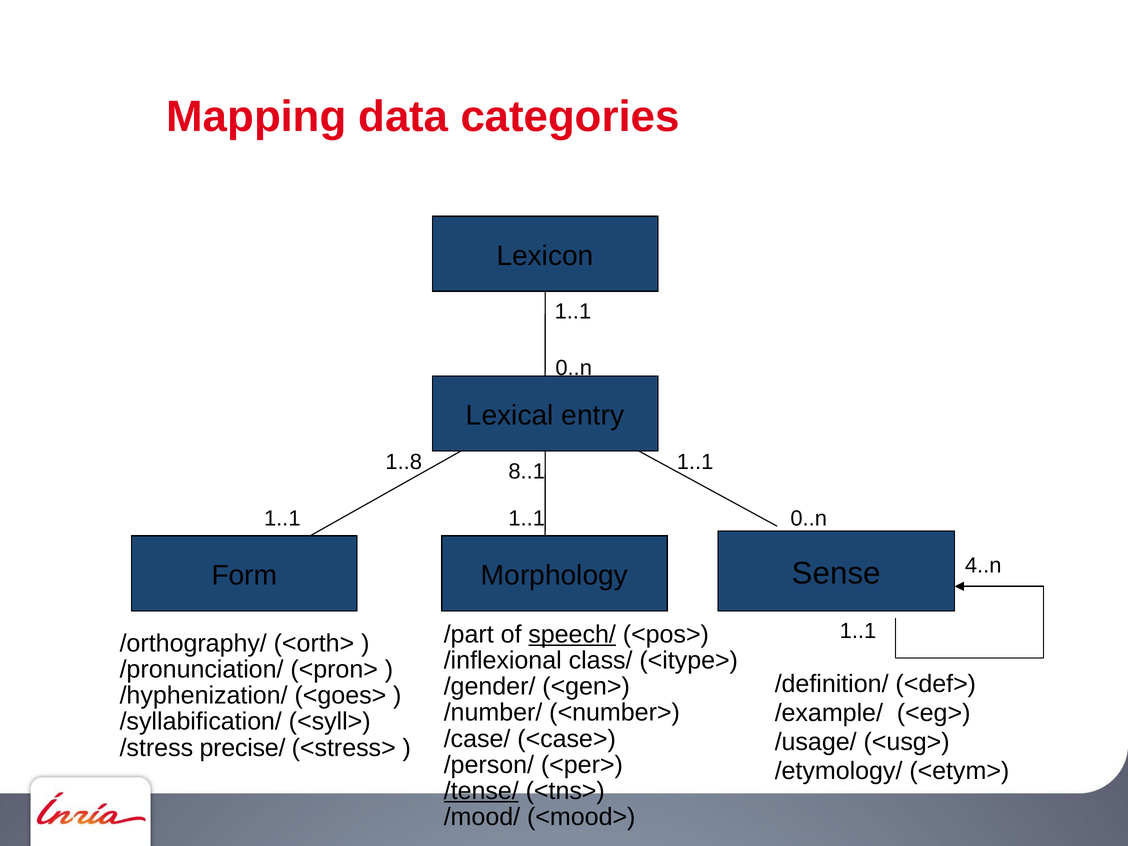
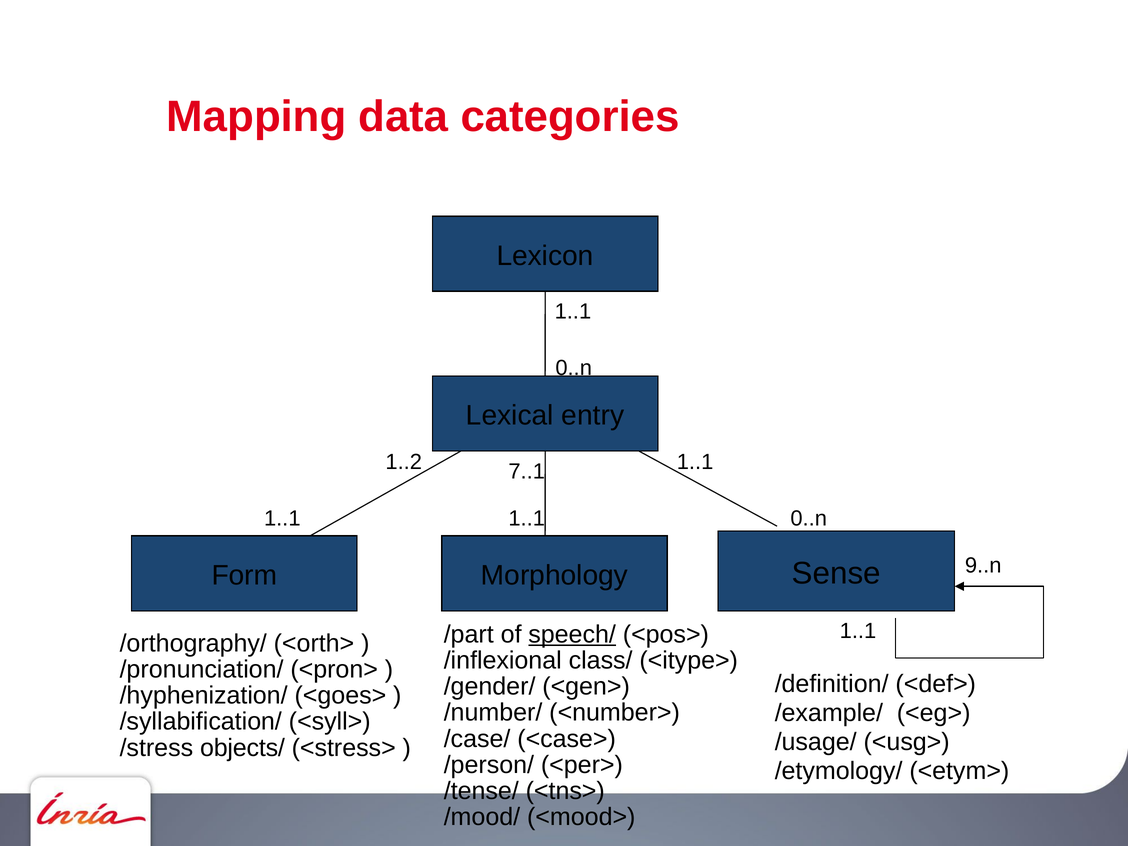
1..8: 1..8 -> 1..2 (404, 462)
8..1: 8..1 -> 7..1 (527, 471)
4..n: 4..n -> 9..n (983, 565)
precise/: precise/ -> objects/ (242, 748)
/tense/ underline: present -> none (481, 791)
